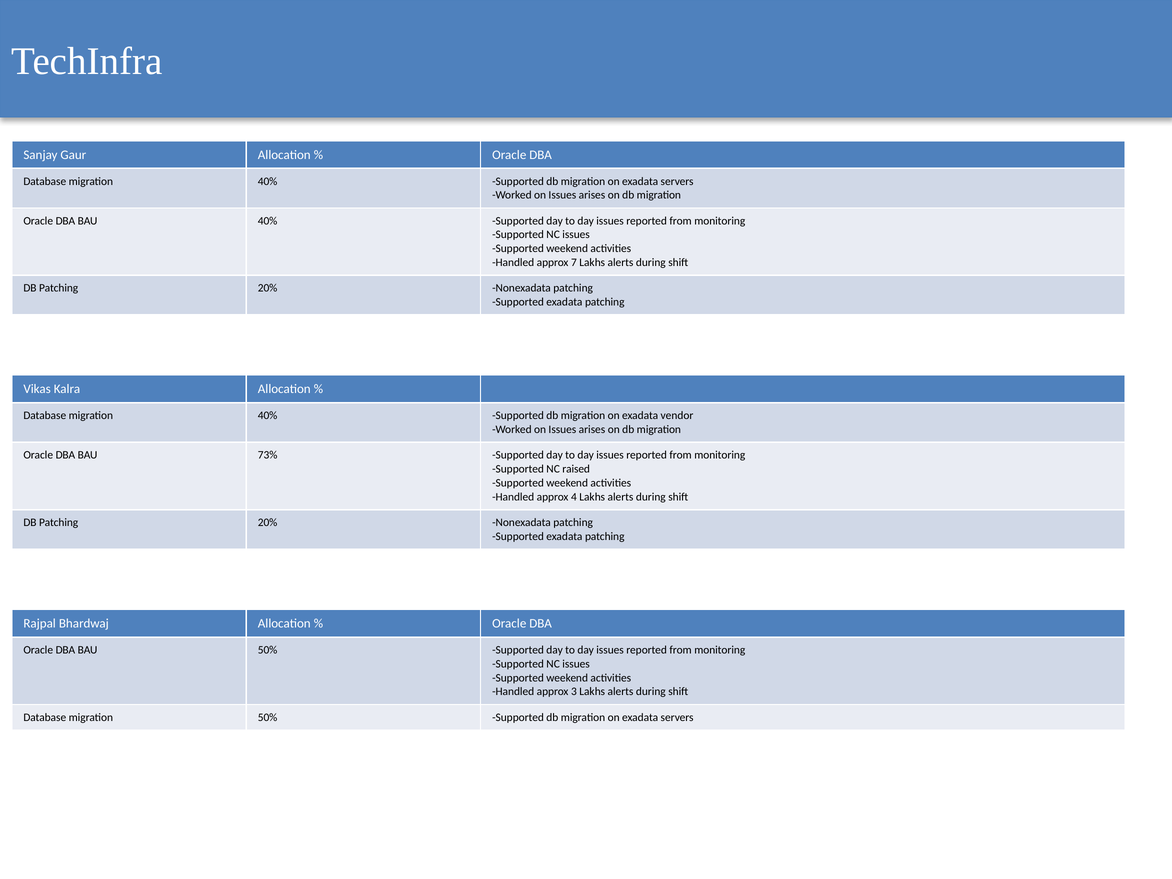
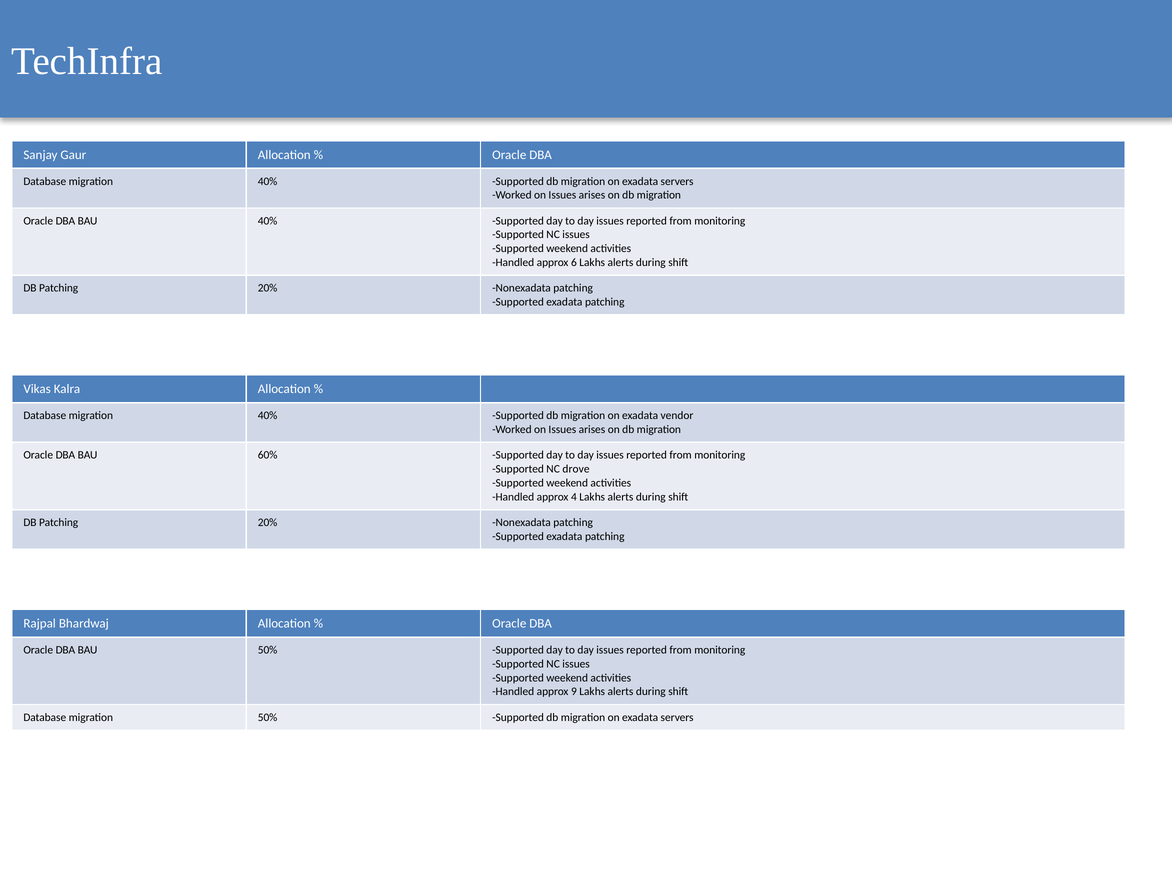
7: 7 -> 6 (574, 262)
73%: 73% -> 60% (268, 455)
raised: raised -> drove (576, 469)
3: 3 -> 9 (574, 692)
